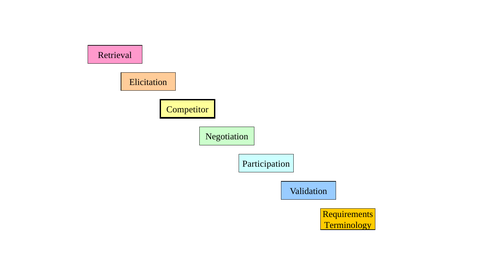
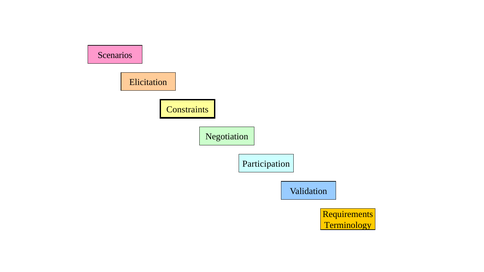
Retrieval: Retrieval -> Scenarios (115, 55)
Competitor: Competitor -> Constraints (187, 110)
